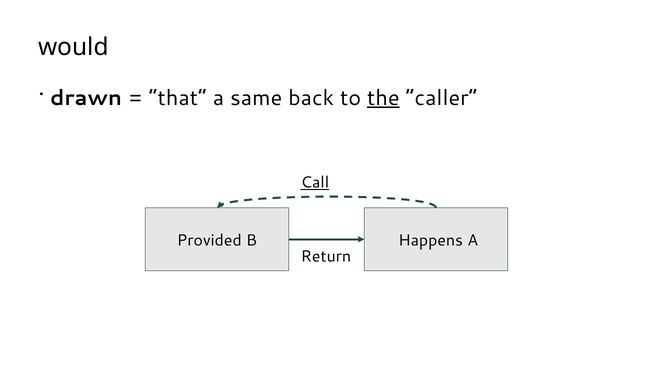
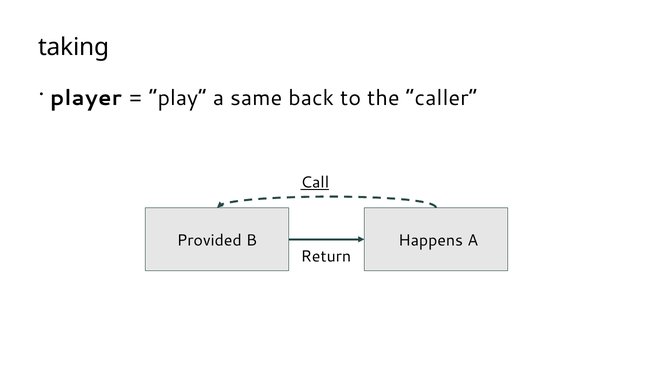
would: would -> taking (74, 47)
drawn: drawn -> player (86, 98)
that: that -> play (178, 98)
the underline: present -> none (383, 98)
